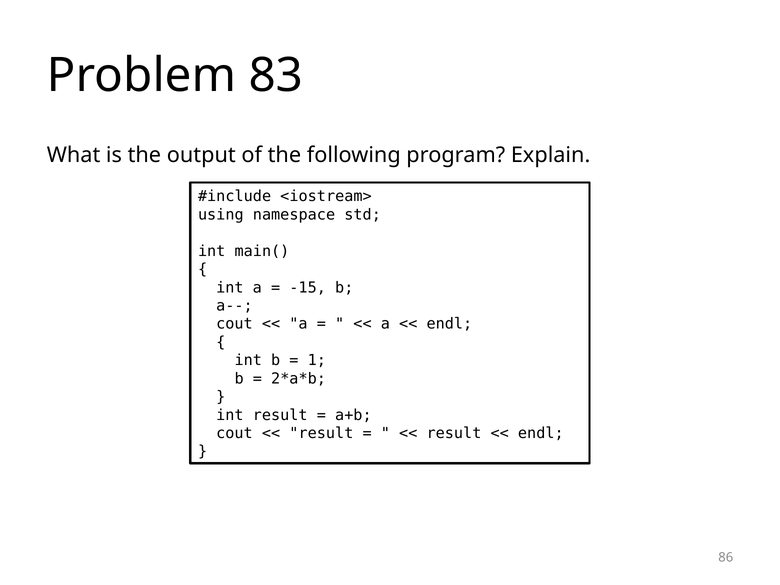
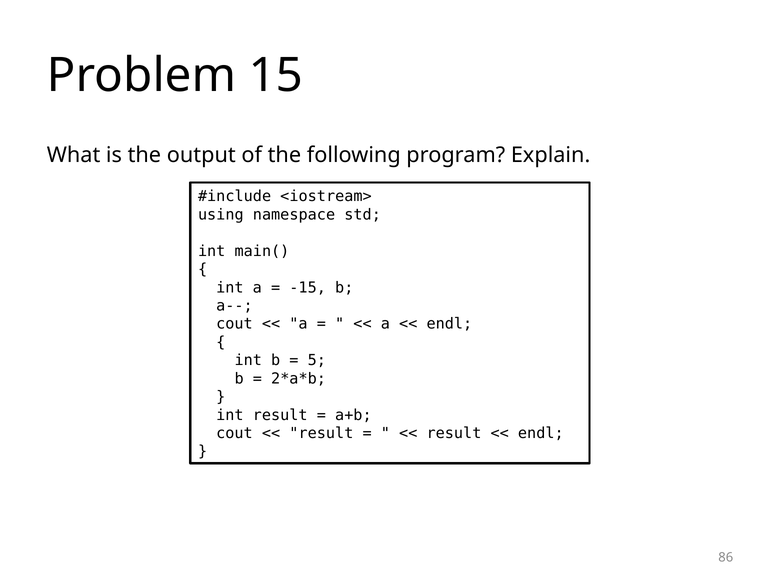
83: 83 -> 15 (276, 76)
1: 1 -> 5 (317, 360)
